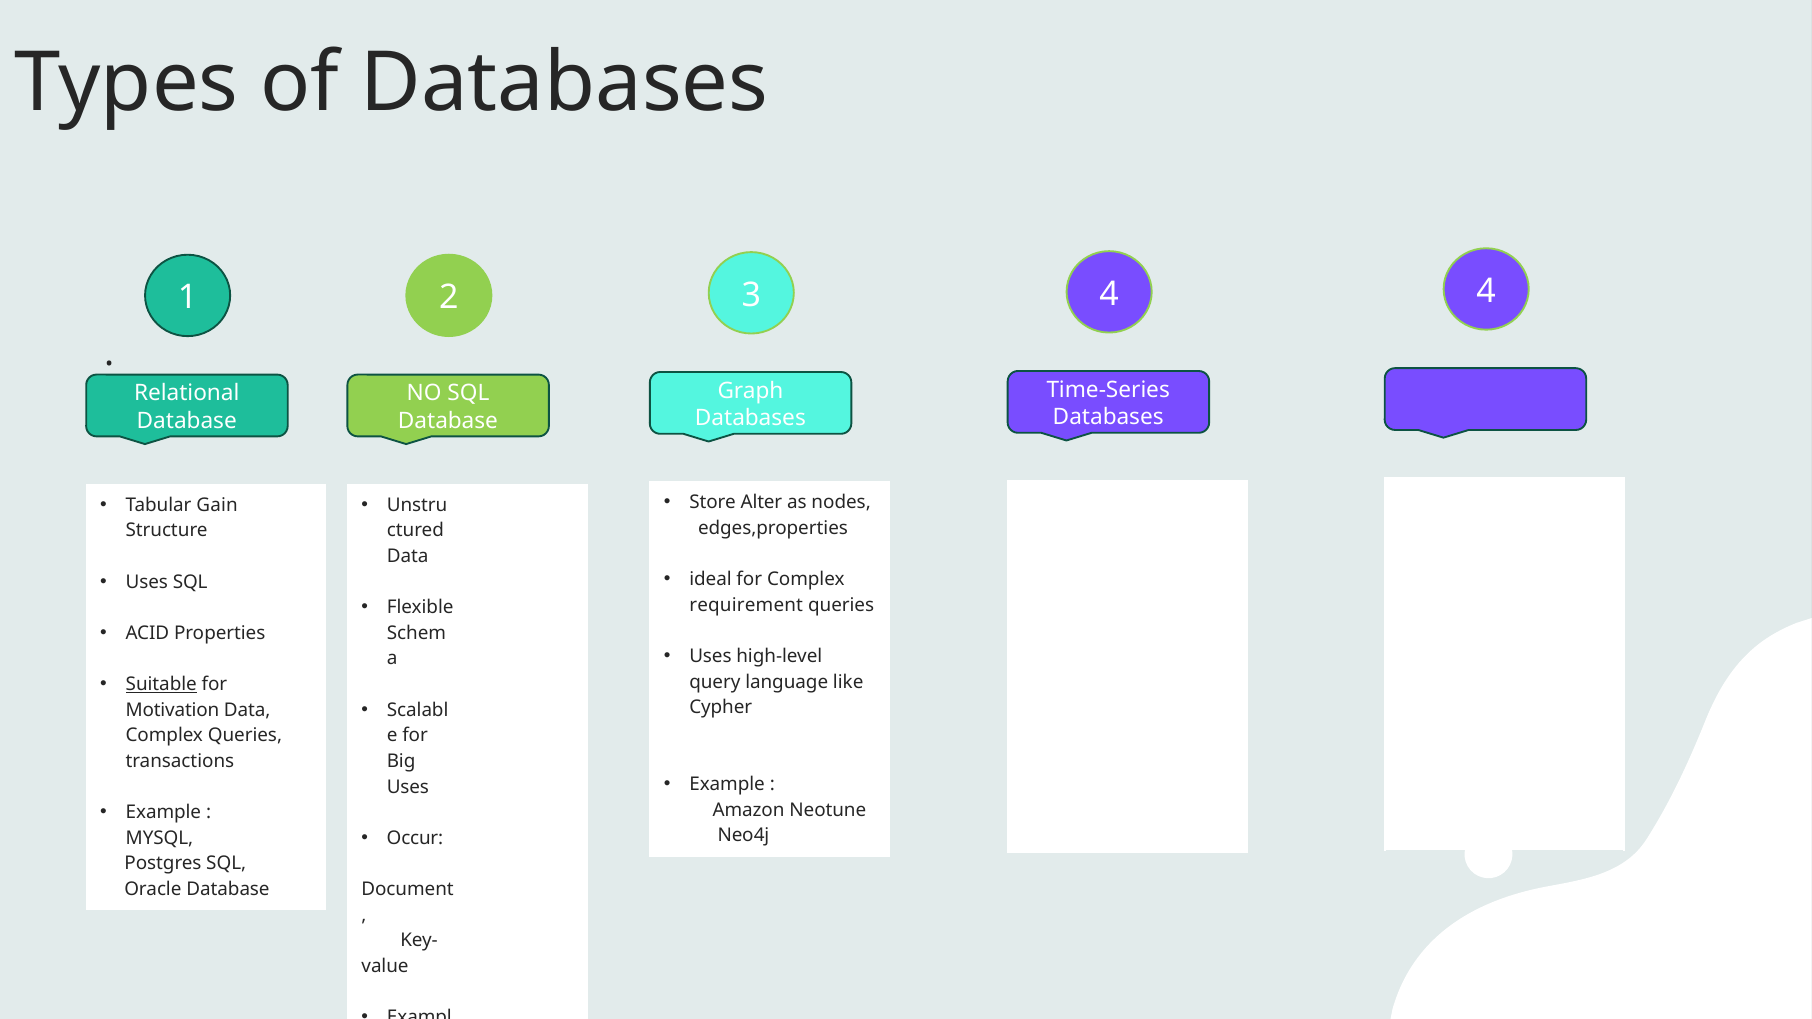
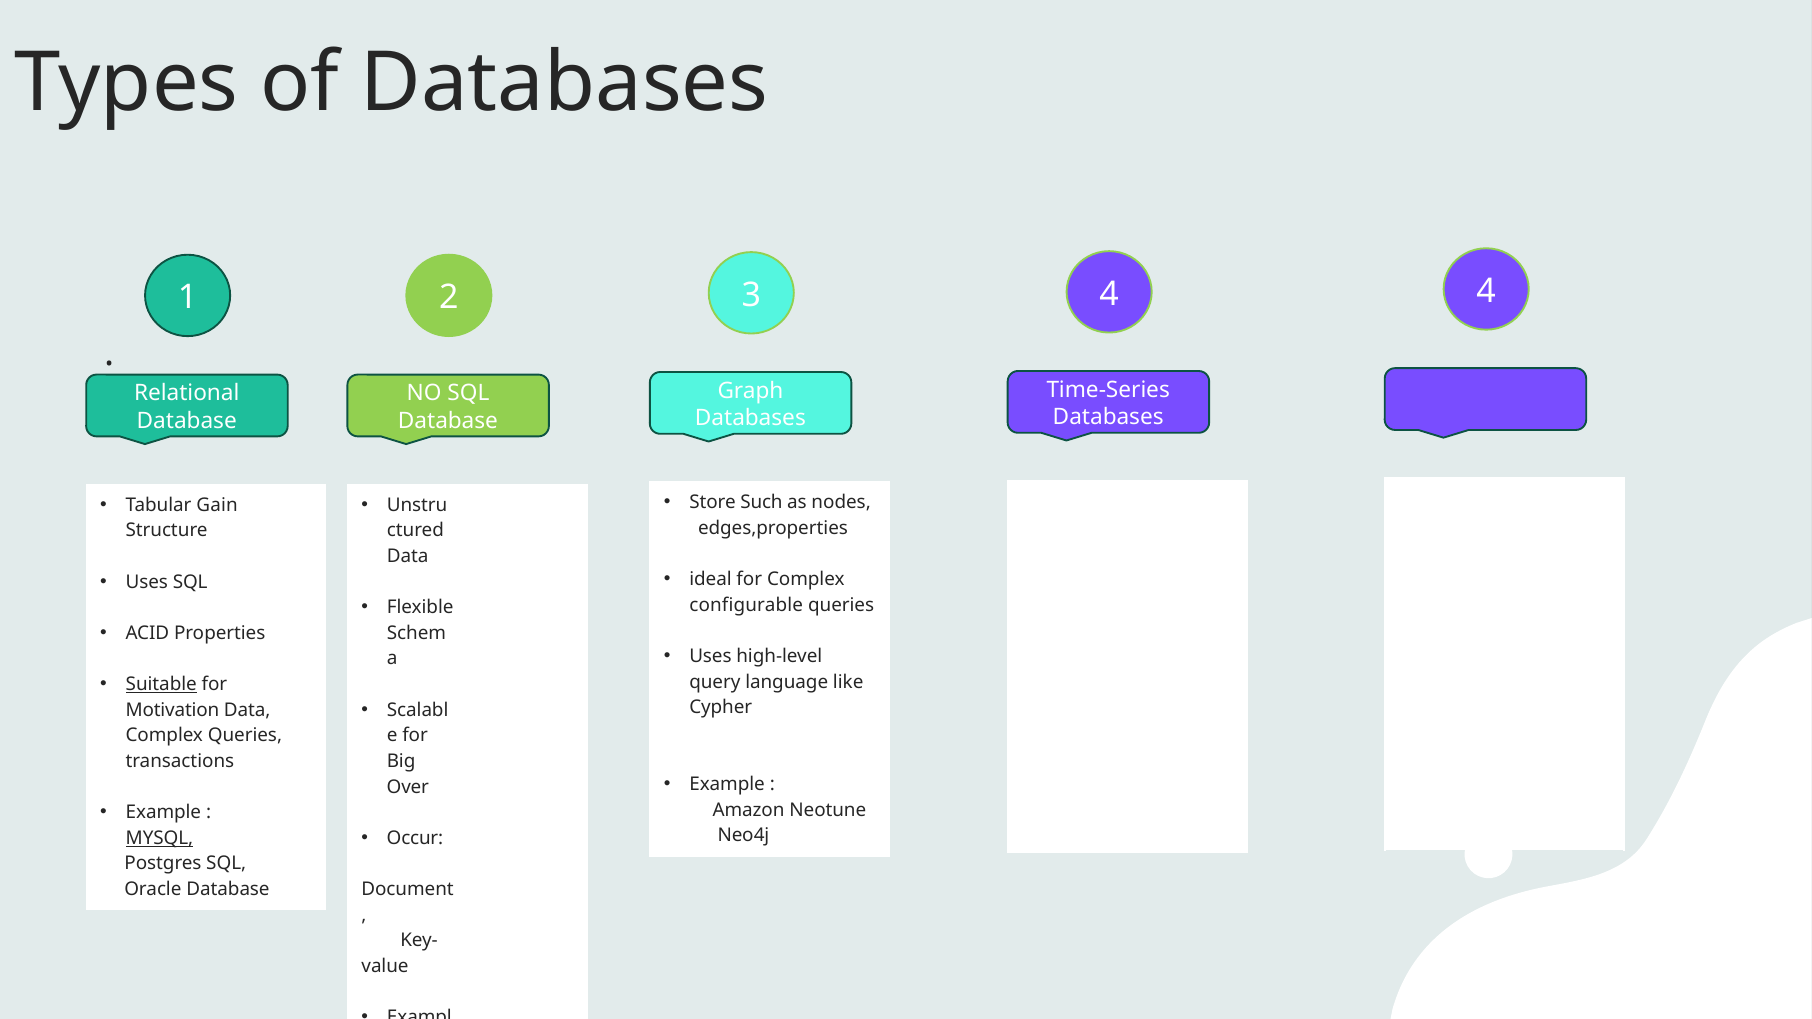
Alter: Alter -> Such (761, 503)
requirement: requirement -> configurable (746, 605)
Uses: Uses -> Over (408, 787)
MYSQL underline: none -> present (159, 838)
